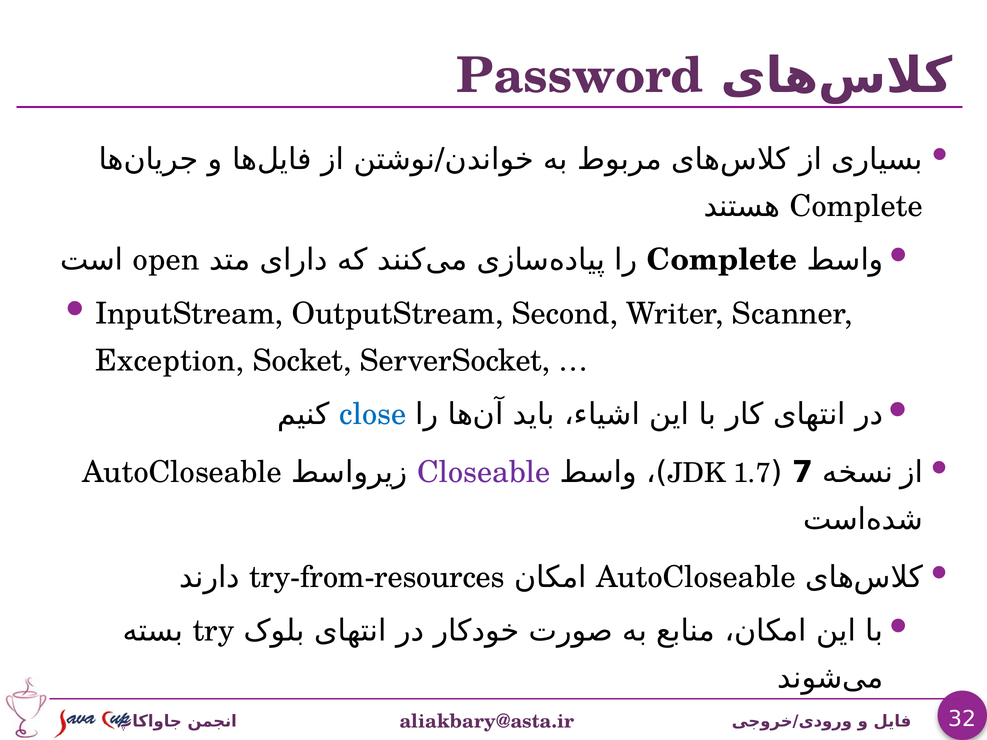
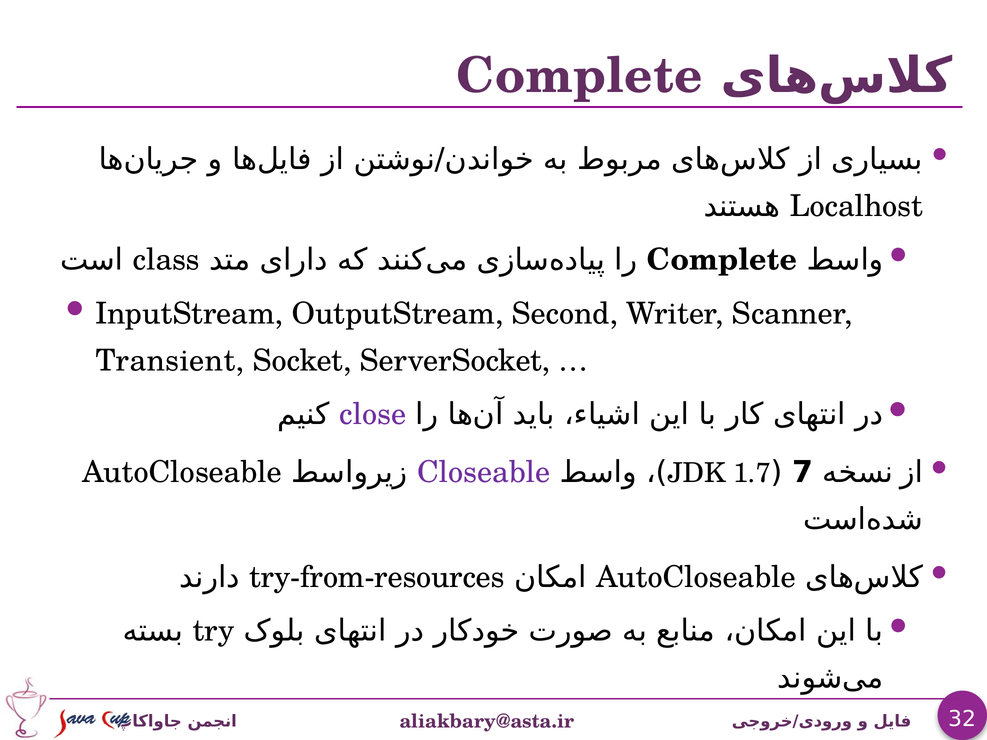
Password: Password -> Complete (580, 76)
Complete: Complete -> Localhost (856, 206)
open: open -> class (166, 260)
Exception: Exception -> Transient (170, 361)
close colour: blue -> purple (373, 415)
